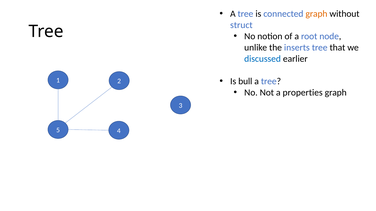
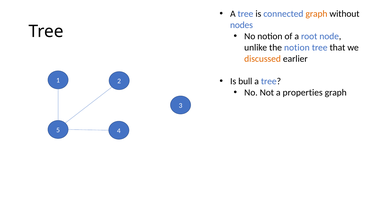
struct: struct -> nodes (241, 25)
the inserts: inserts -> notion (297, 48)
discussed colour: blue -> orange (263, 59)
